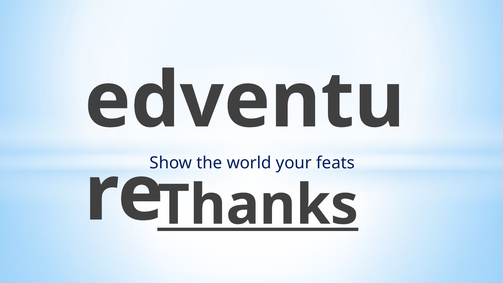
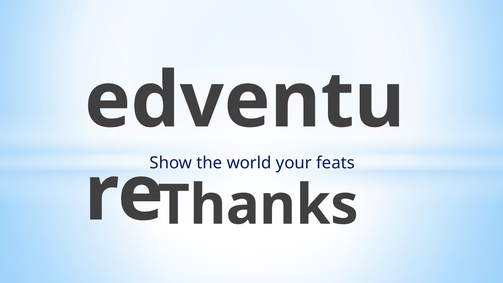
Thanks underline: present -> none (258, 205)
